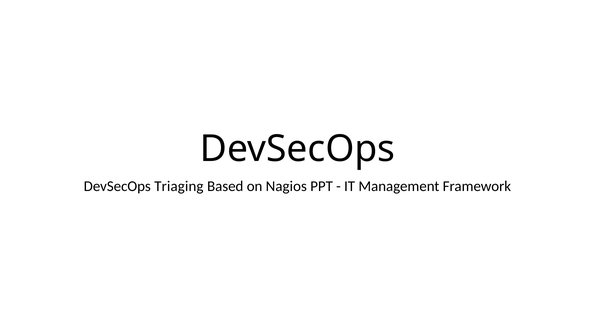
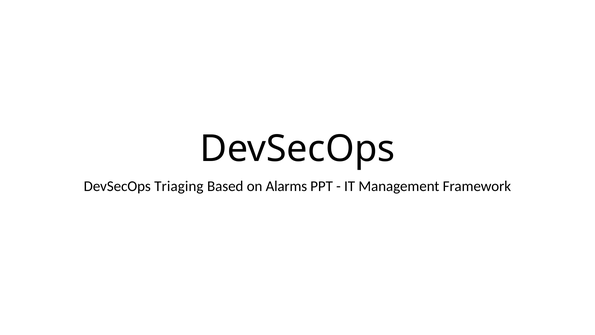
Nagios: Nagios -> Alarms (286, 186)
